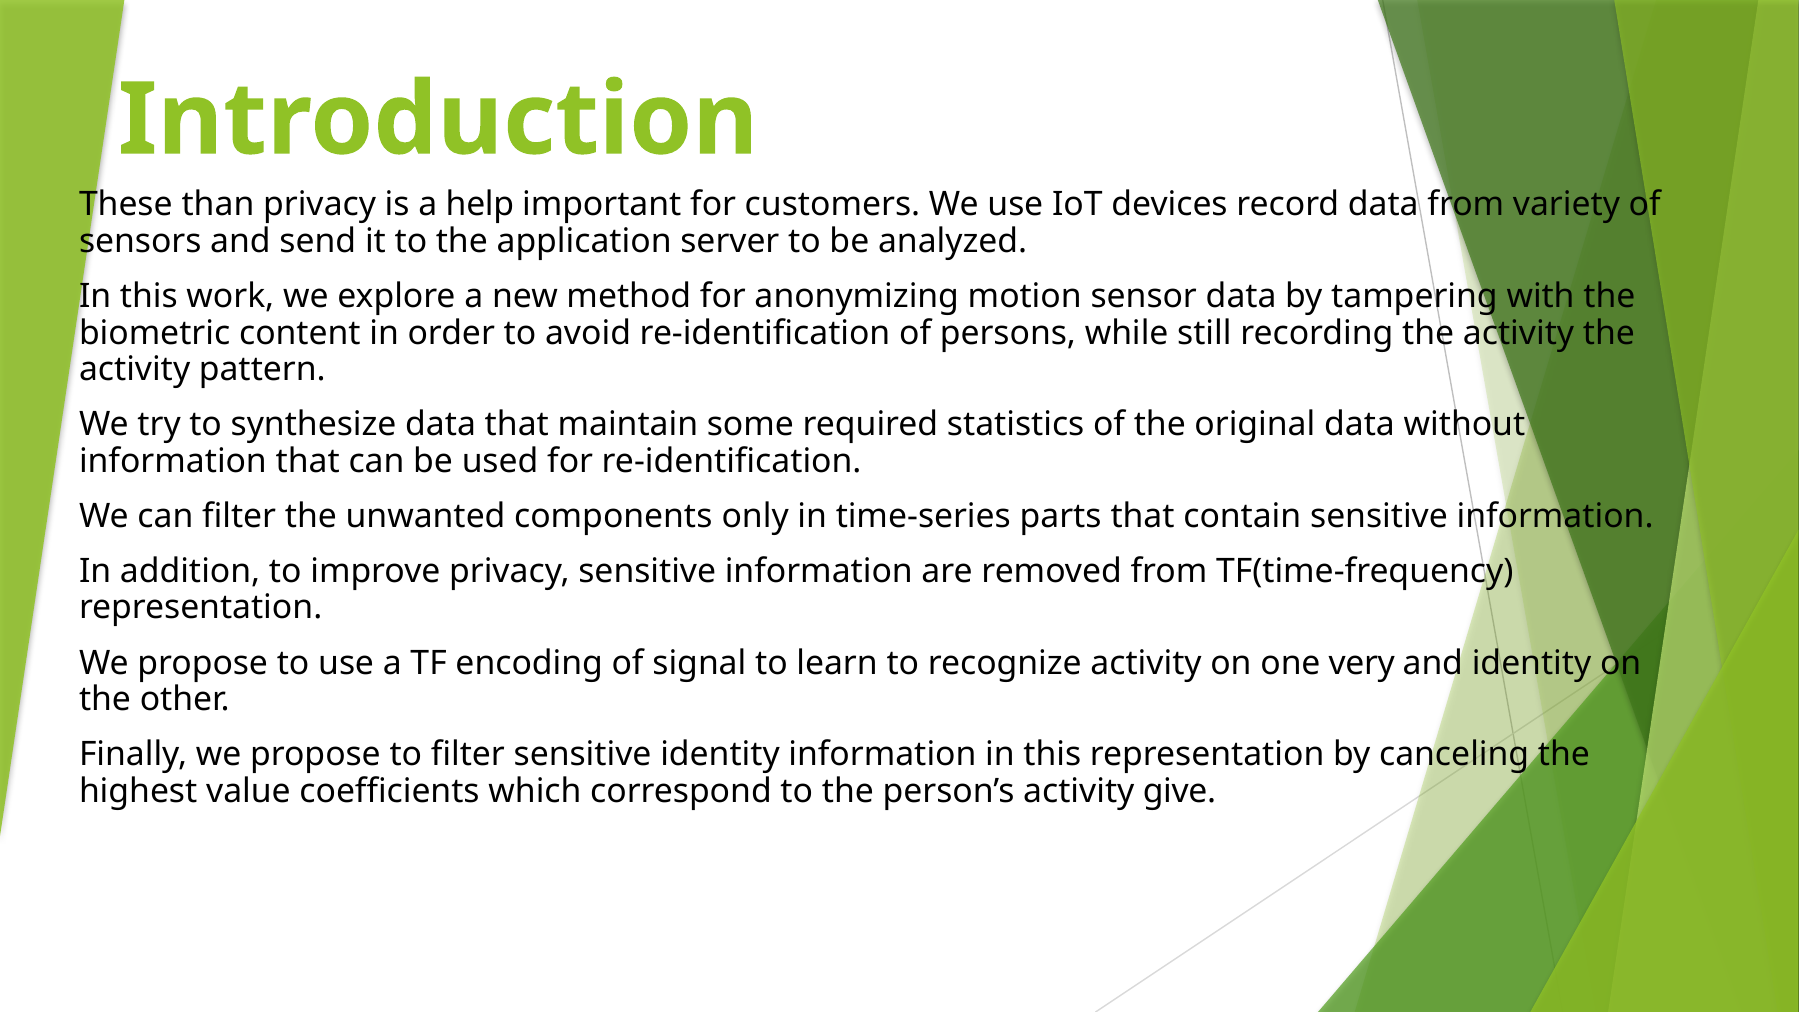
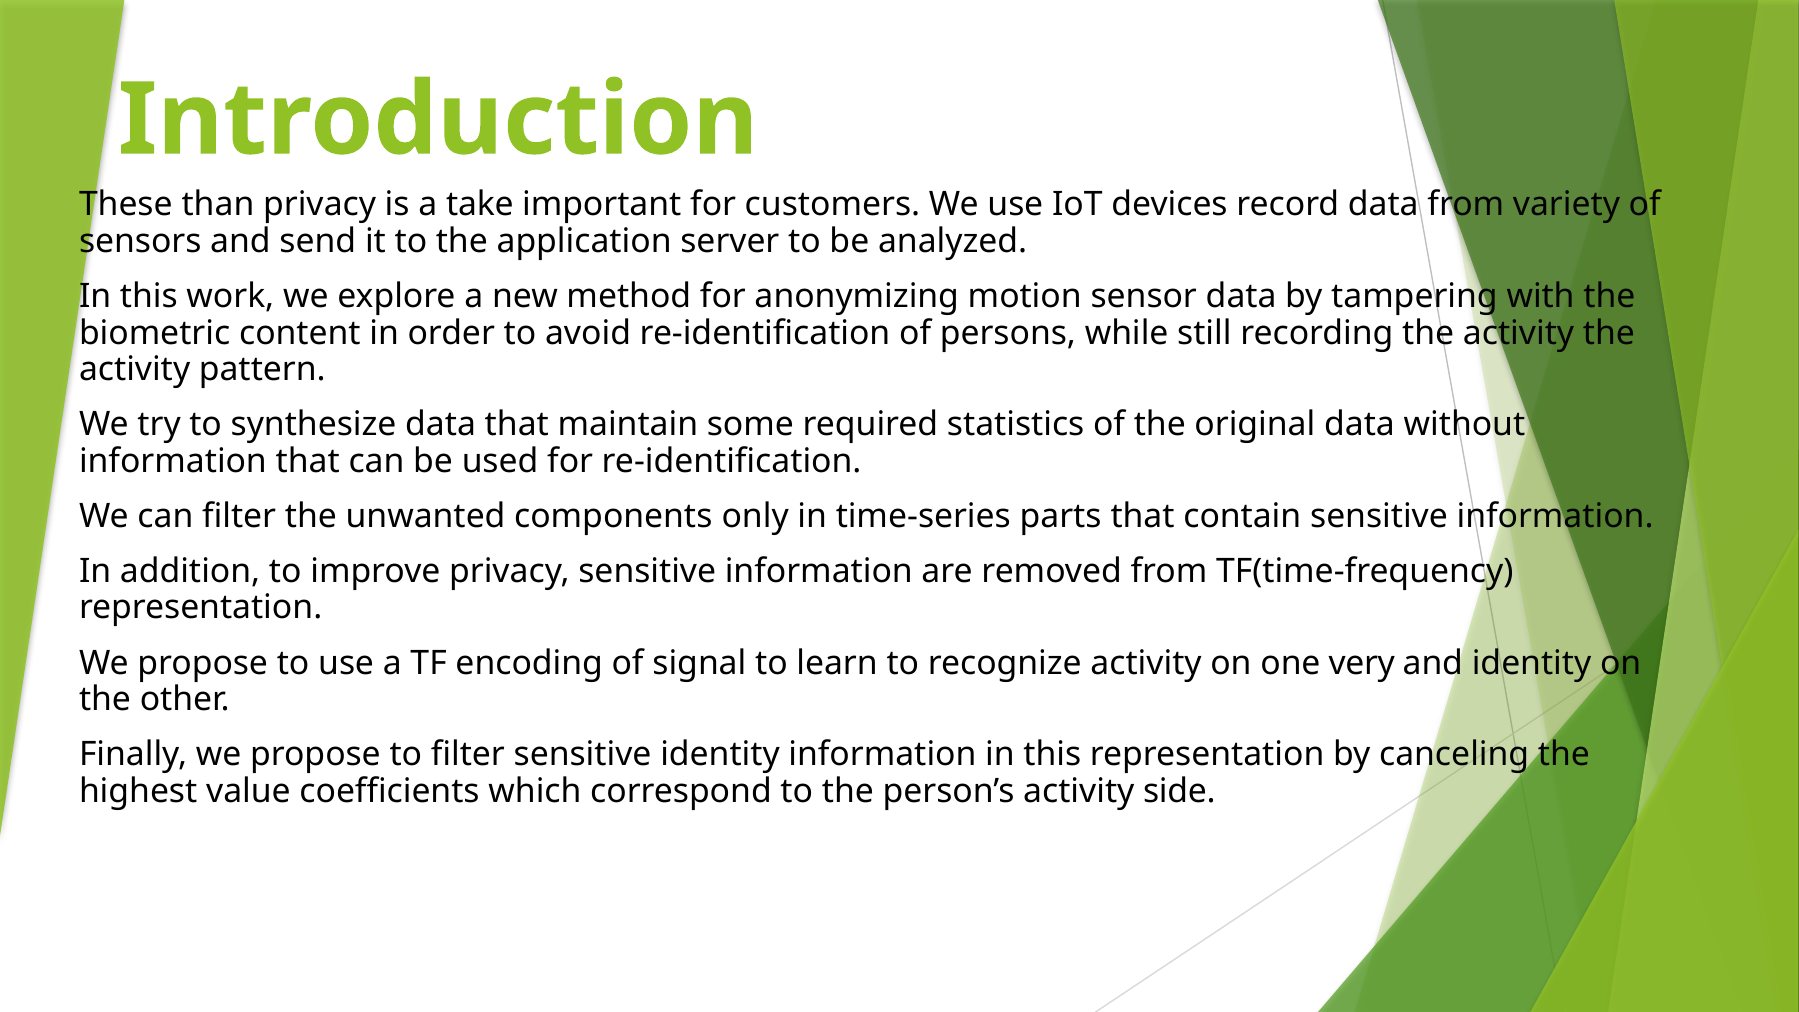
help: help -> take (480, 205)
give: give -> side (1179, 791)
